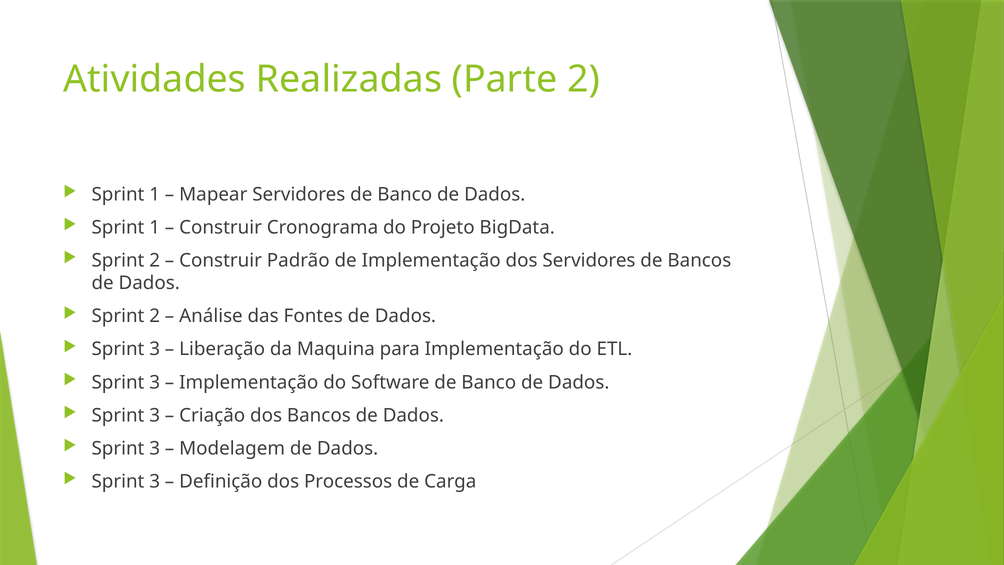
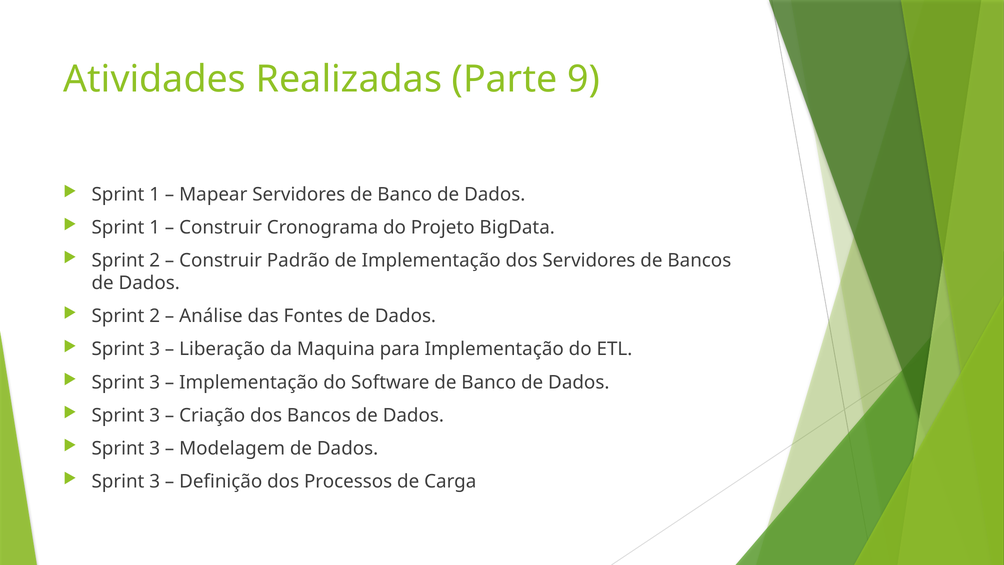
Parte 2: 2 -> 9 (584, 79)
